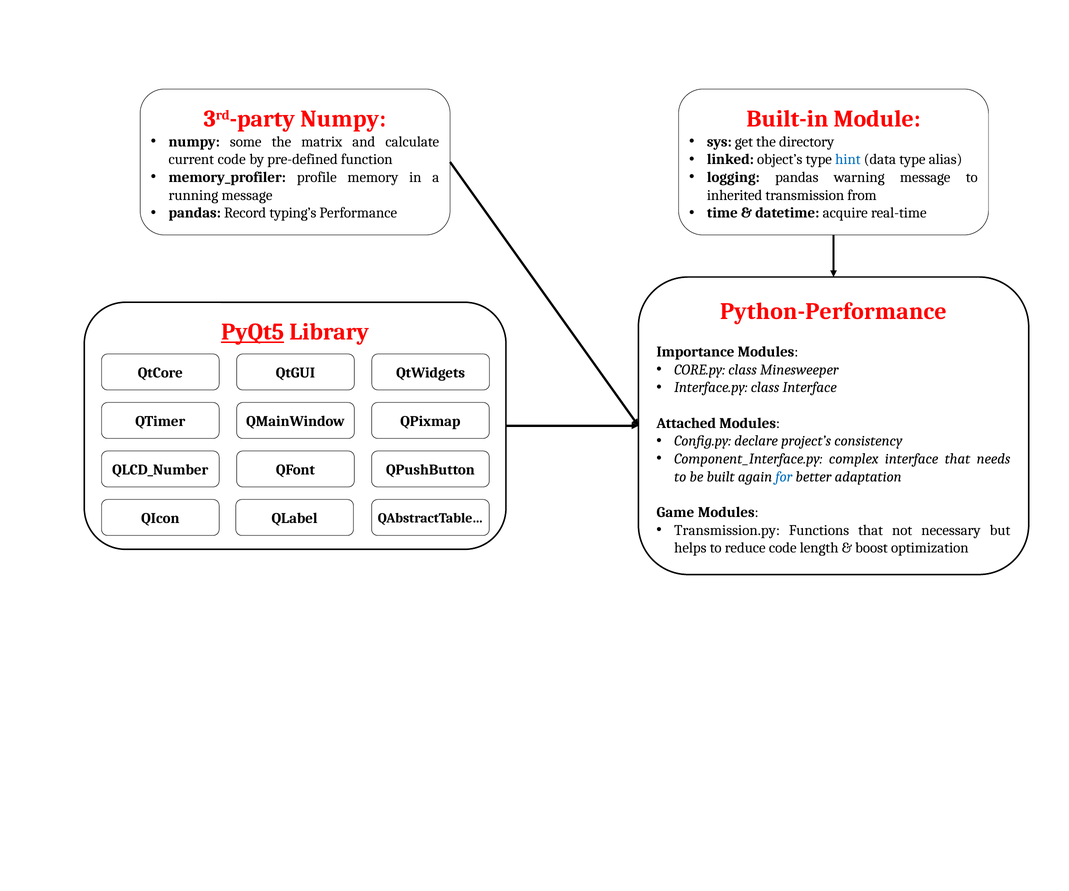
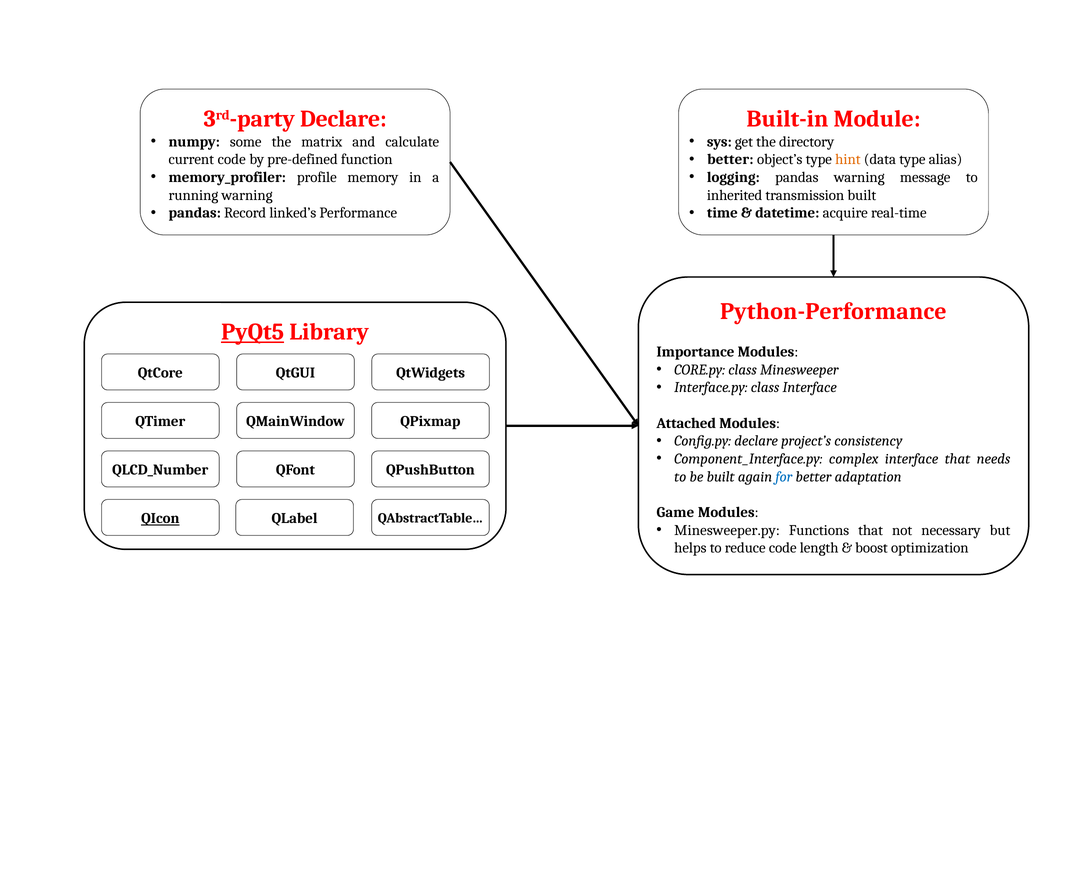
3rd-party Numpy: Numpy -> Declare (343, 119)
linked: linked -> better (730, 159)
hint colour: blue -> orange (848, 159)
running message: message -> warning (247, 195)
transmission from: from -> built (862, 195)
typing’s: typing’s -> linked’s (293, 213)
QIcon underline: none -> present (160, 518)
Transmission.py: Transmission.py -> Minesweeper.py (727, 530)
